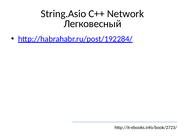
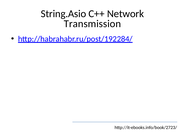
Легковесный: Легковесный -> Transmission (92, 24)
